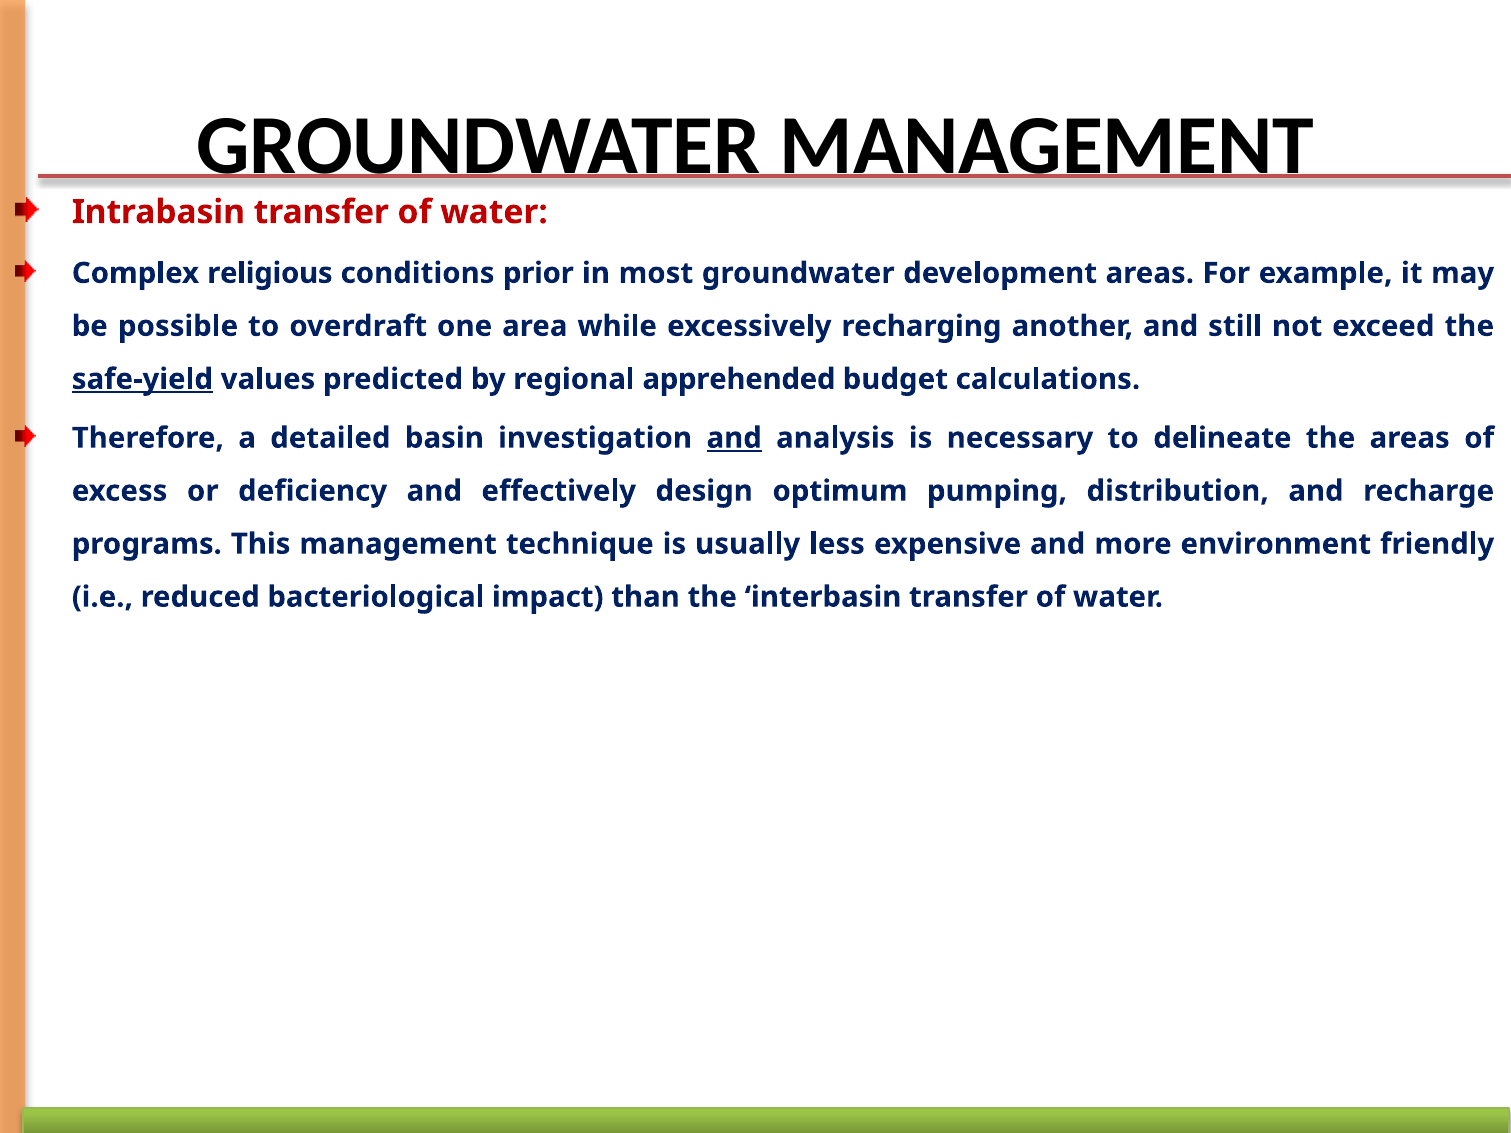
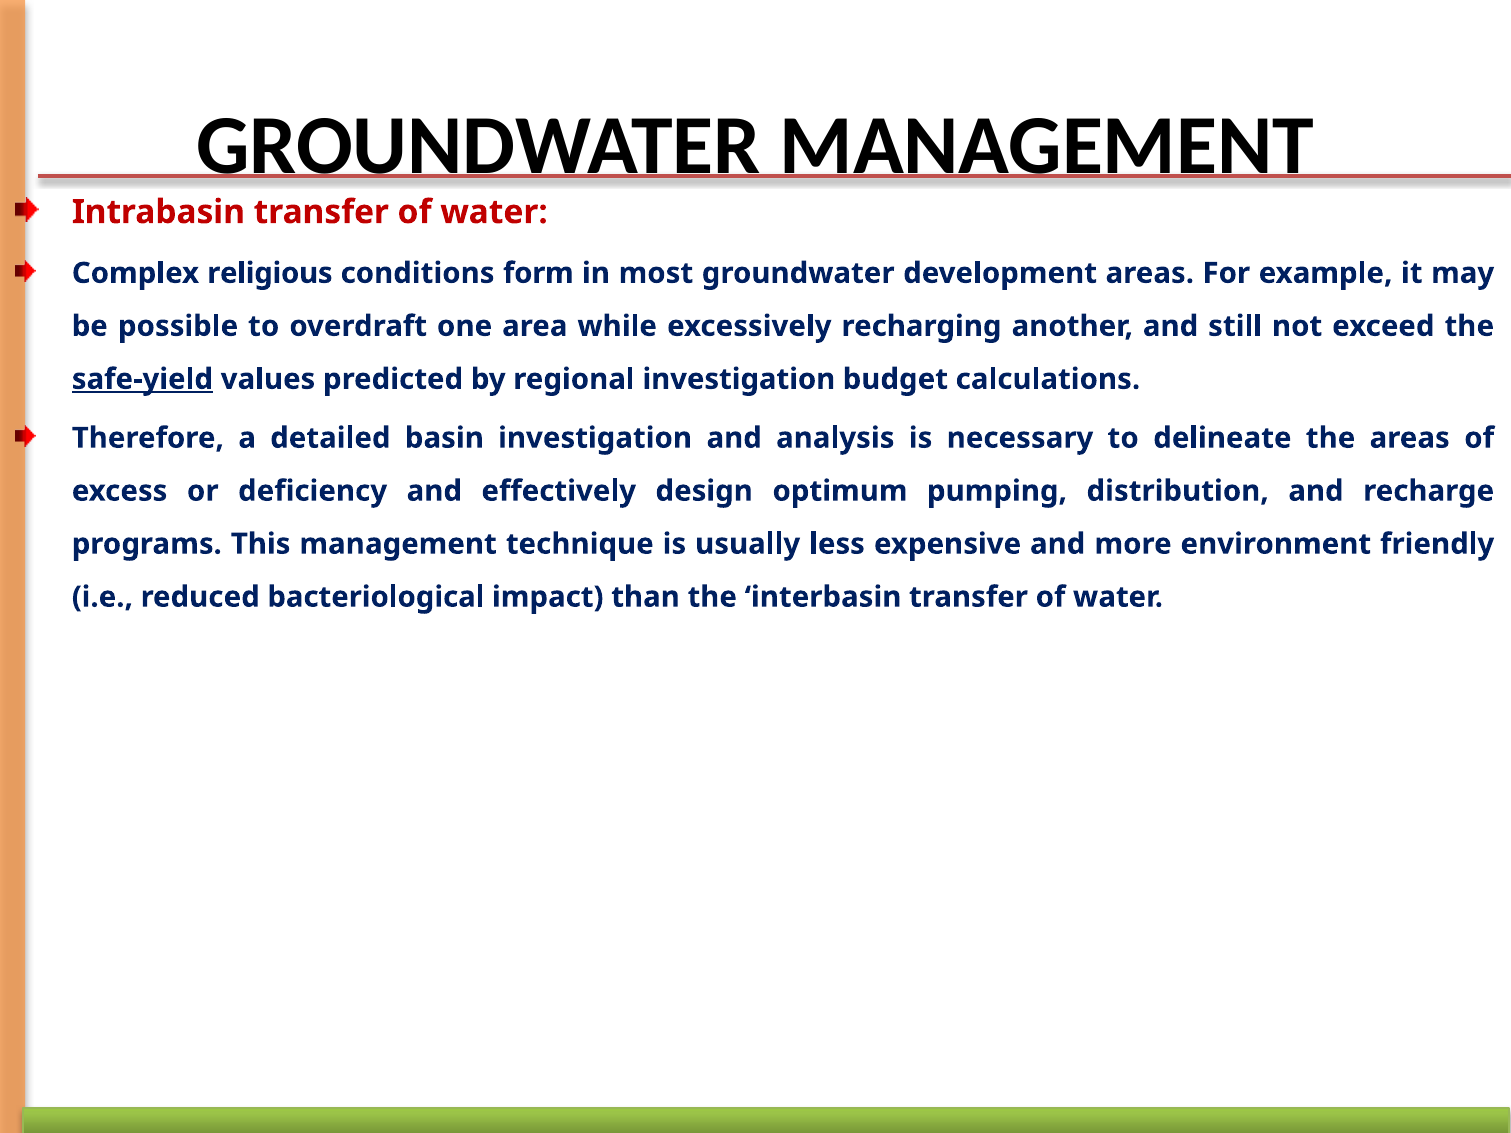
prior: prior -> form (538, 273)
regional apprehended: apprehended -> investigation (739, 379)
and underline: present -> none (734, 438)
